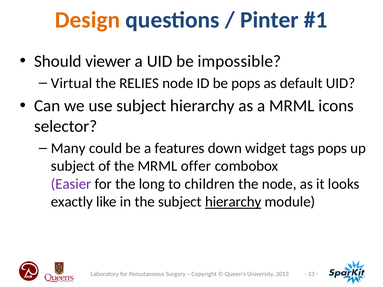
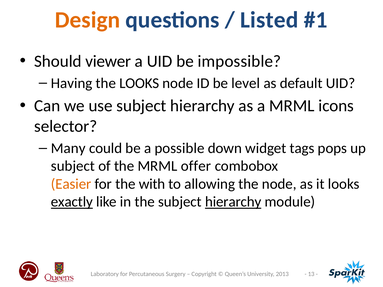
Pinter: Pinter -> Listed (269, 20)
Virtual: Virtual -> Having (72, 83)
the RELIES: RELIES -> LOOKS (139, 83)
be pops: pops -> level (246, 83)
features: features -> possible (179, 148)
Easier colour: purple -> orange (71, 184)
long: long -> with (152, 184)
children: children -> allowing (210, 184)
exactly underline: none -> present (72, 202)
